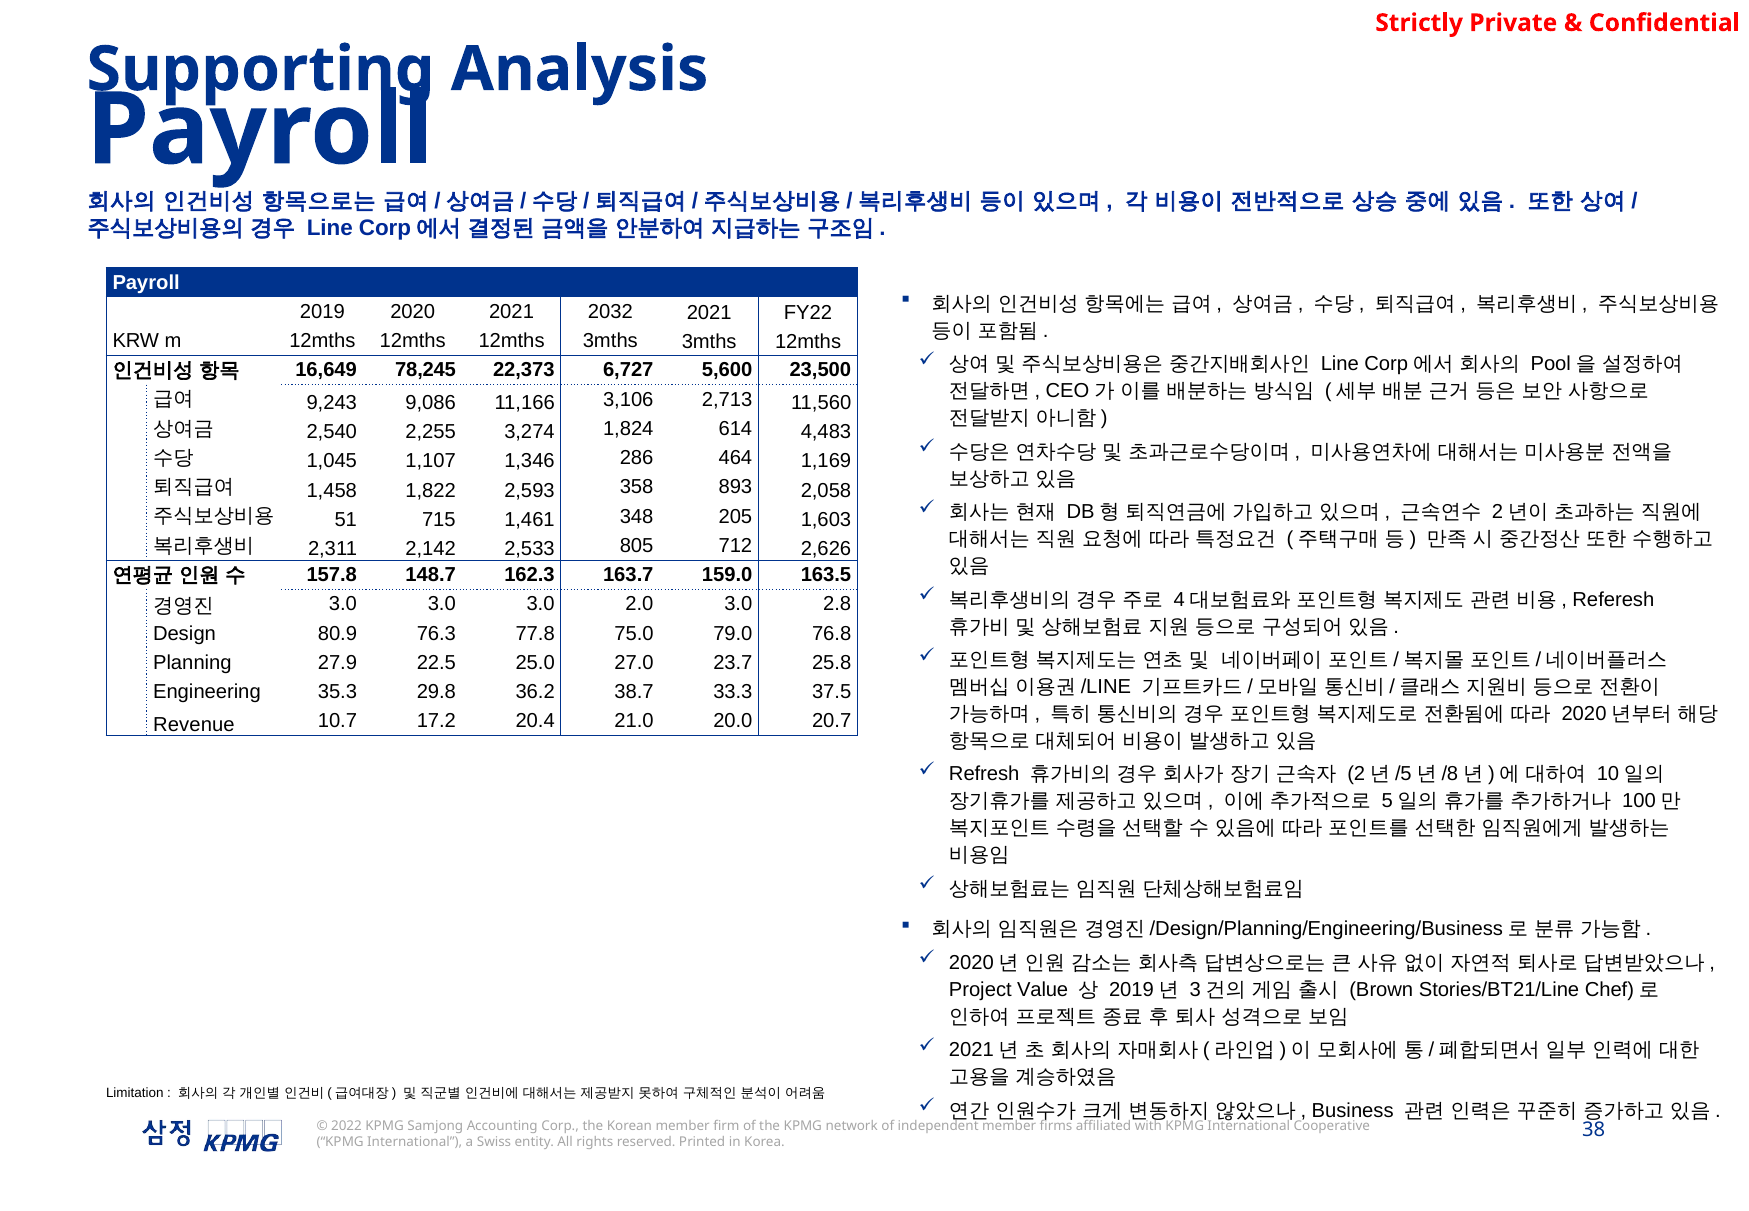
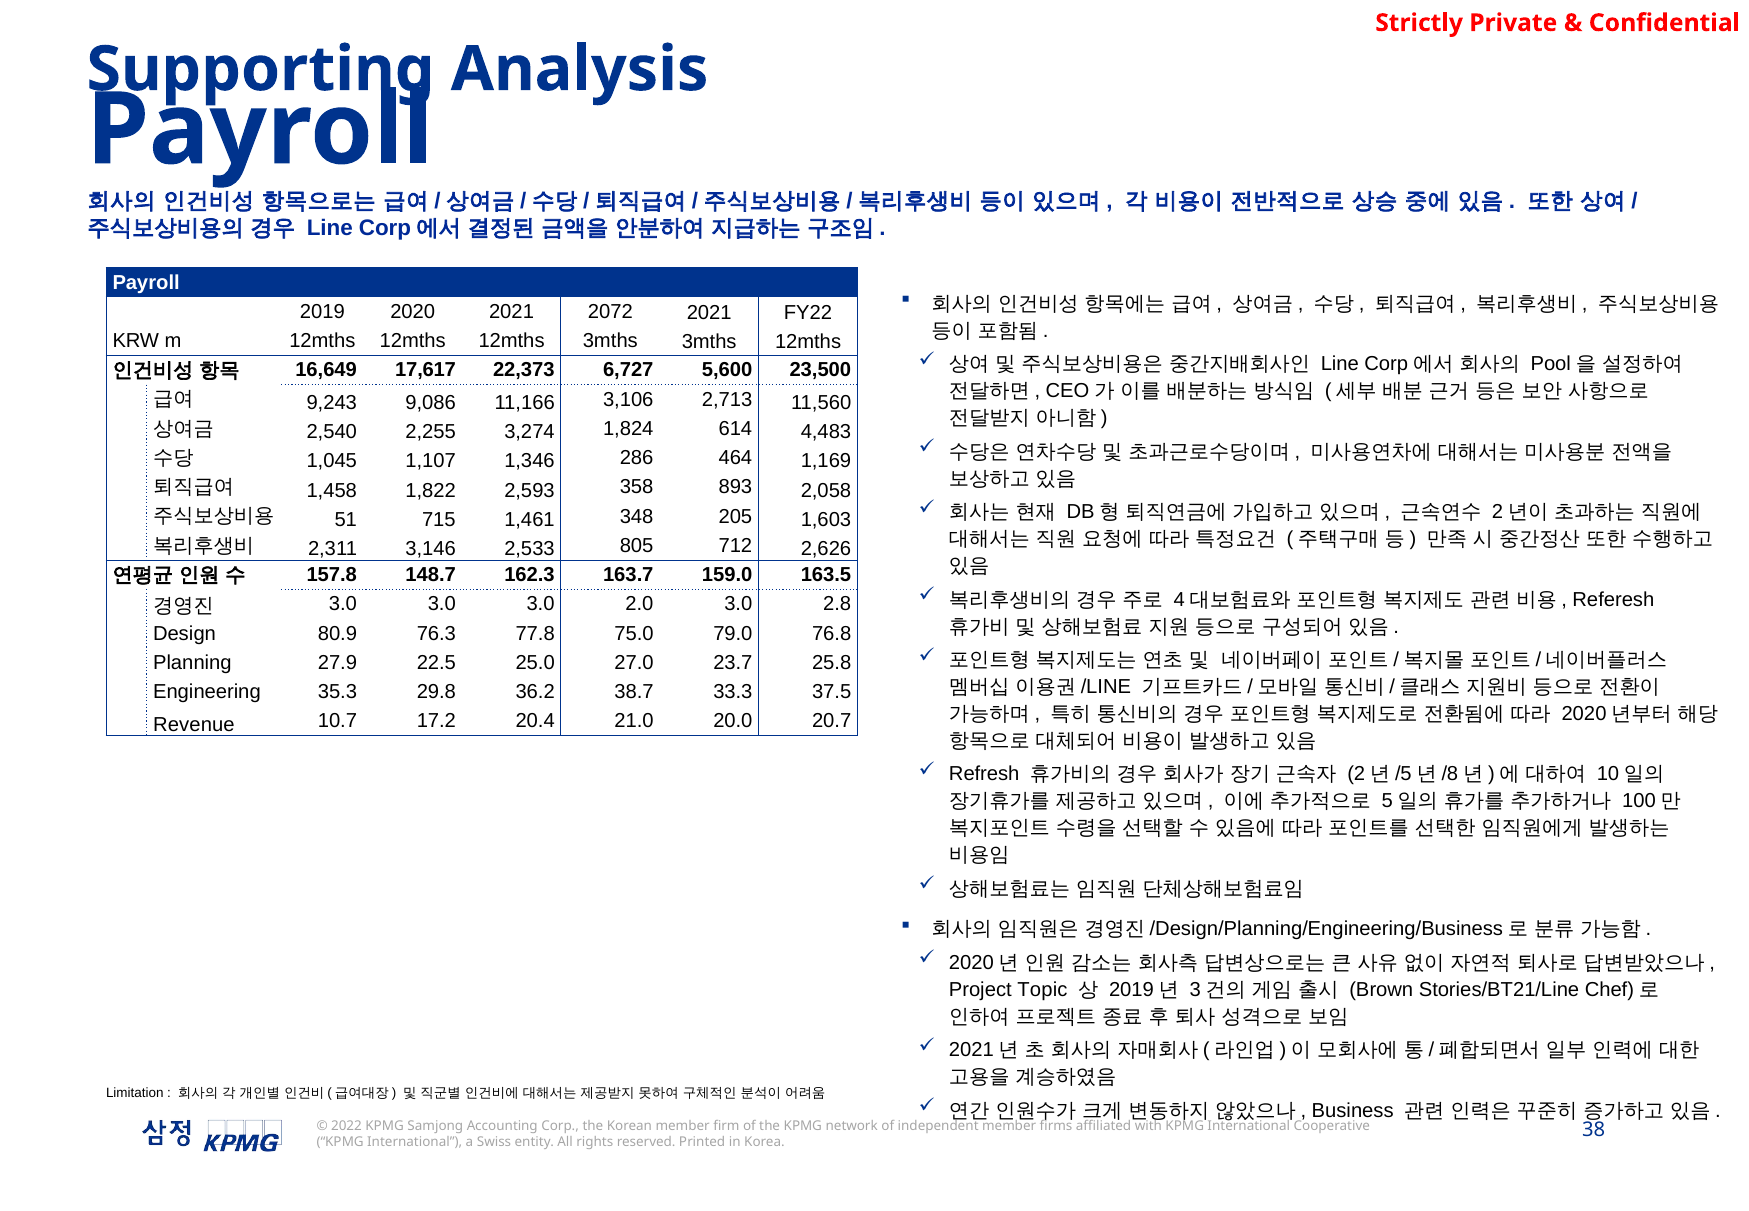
2032: 2032 -> 2072 (610, 312)
78,245: 78,245 -> 17,617 (426, 370)
2,142: 2,142 -> 3,146 (431, 549)
Value: Value -> Topic (1042, 989)
